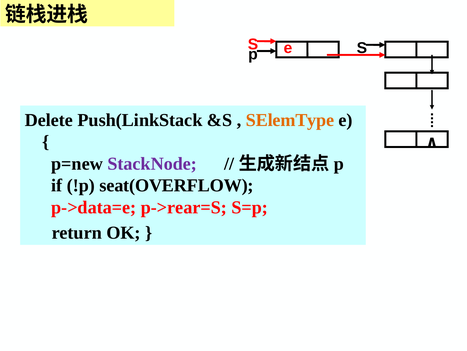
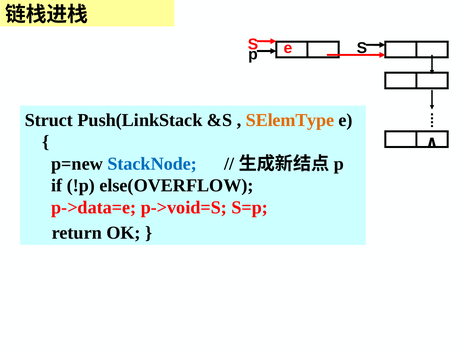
Delete: Delete -> Struct (49, 120)
StackNode colour: purple -> blue (152, 163)
seat(OVERFLOW: seat(OVERFLOW -> else(OVERFLOW (177, 185)
p->rear=S: p->rear=S -> p->void=S (184, 207)
